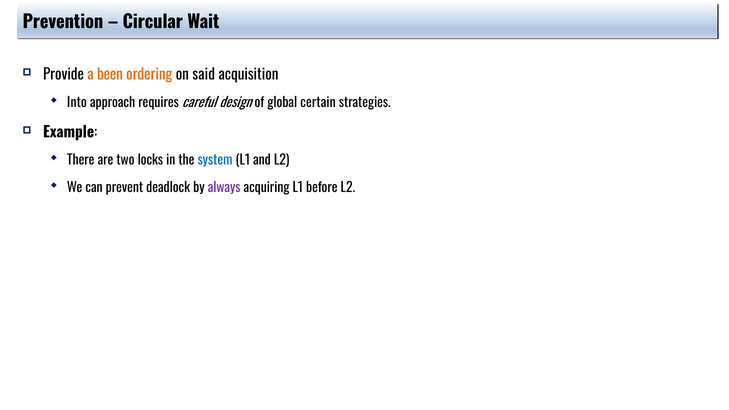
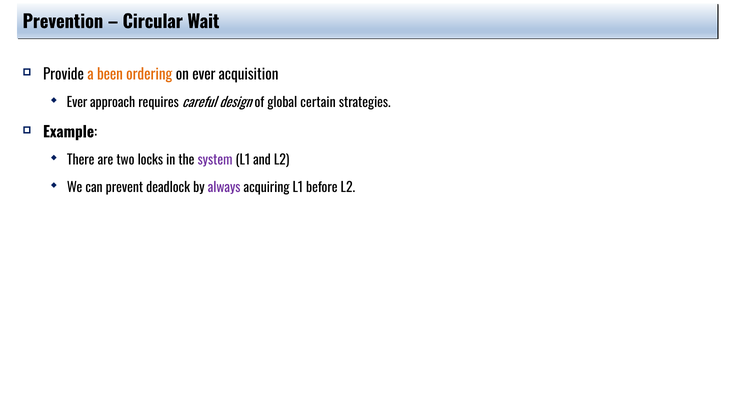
on said: said -> ever (204, 75)
Into: Into -> Ever (77, 103)
system colour: blue -> purple (215, 161)
